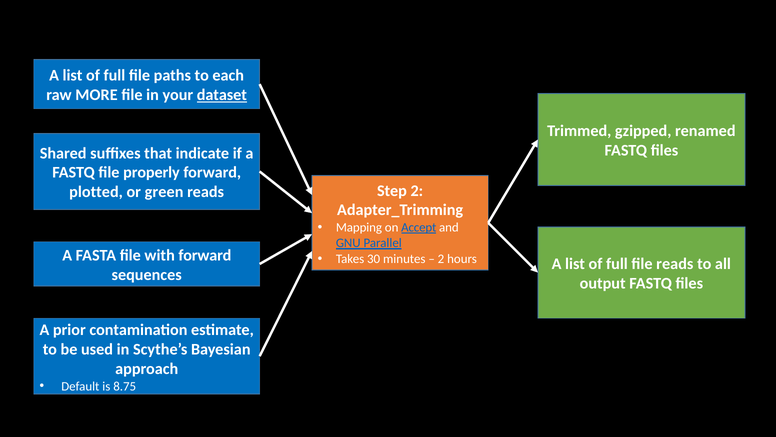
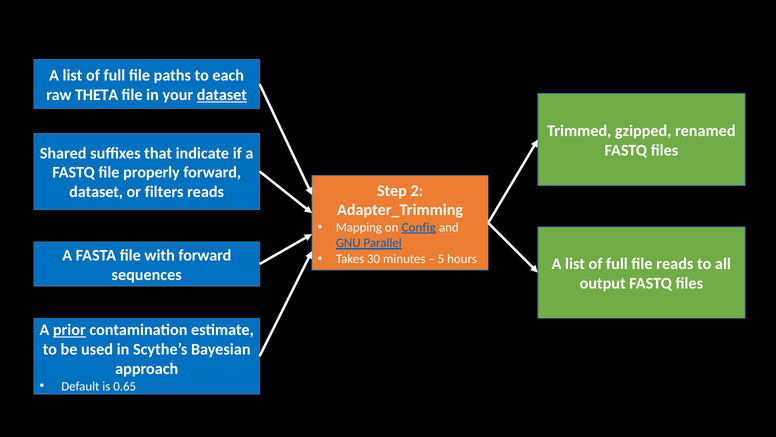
MORE: MORE -> THETA (97, 95)
plotted: plotted -> dataset (96, 192)
green: green -> filters (164, 192)
Accept: Accept -> Config (419, 227)
2: 2 -> 5 (441, 259)
prior underline: none -> present (69, 330)
8.75: 8.75 -> 0.65 (125, 386)
